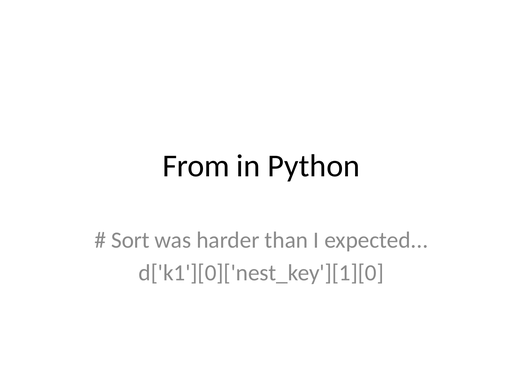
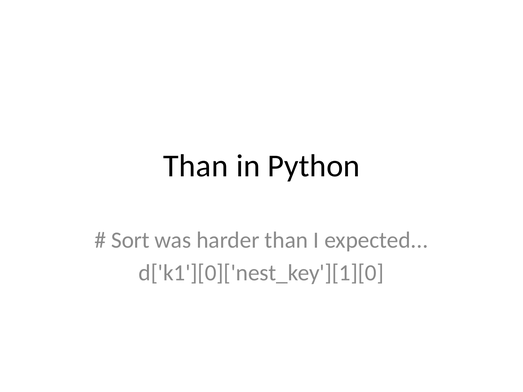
From: From -> Than (196, 166)
